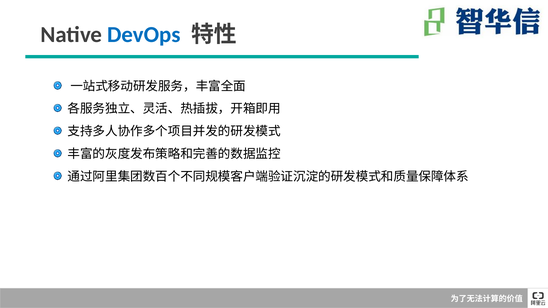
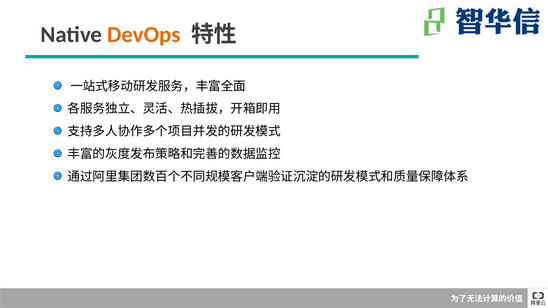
DevOps colour: blue -> orange (144, 35)
